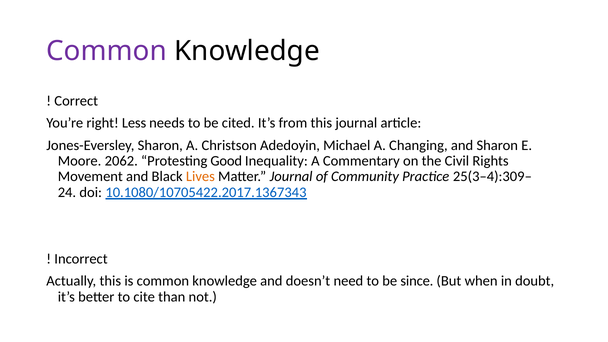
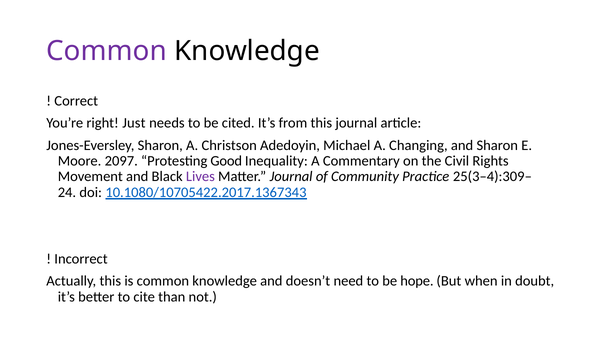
Less: Less -> Just (134, 123)
2062: 2062 -> 2097 (121, 161)
Lives colour: orange -> purple (200, 177)
since: since -> hope (417, 281)
